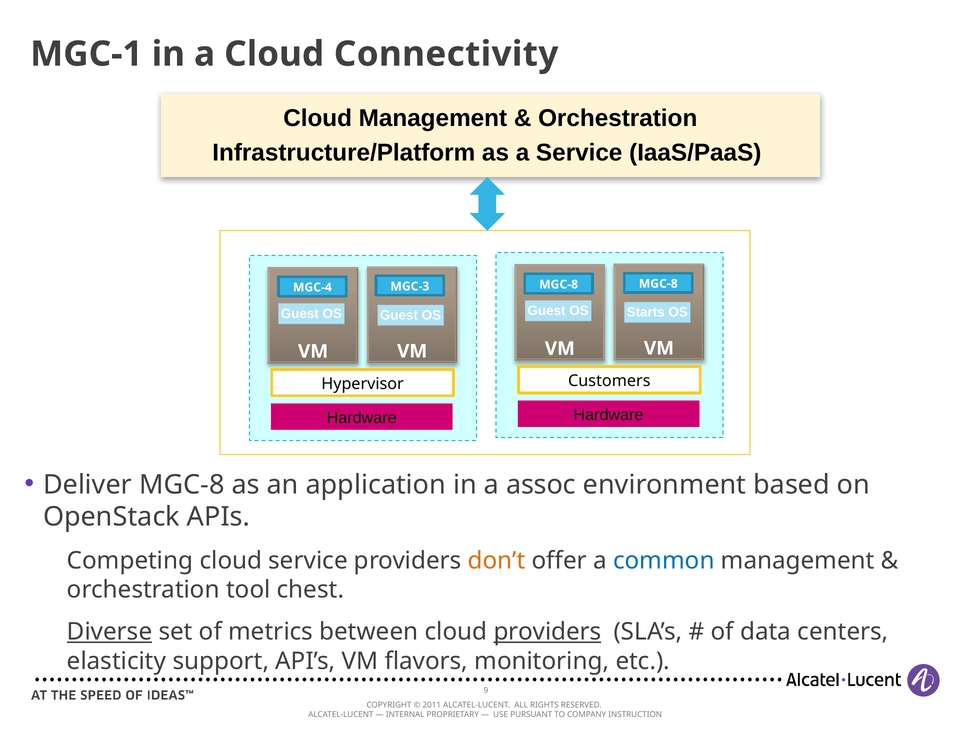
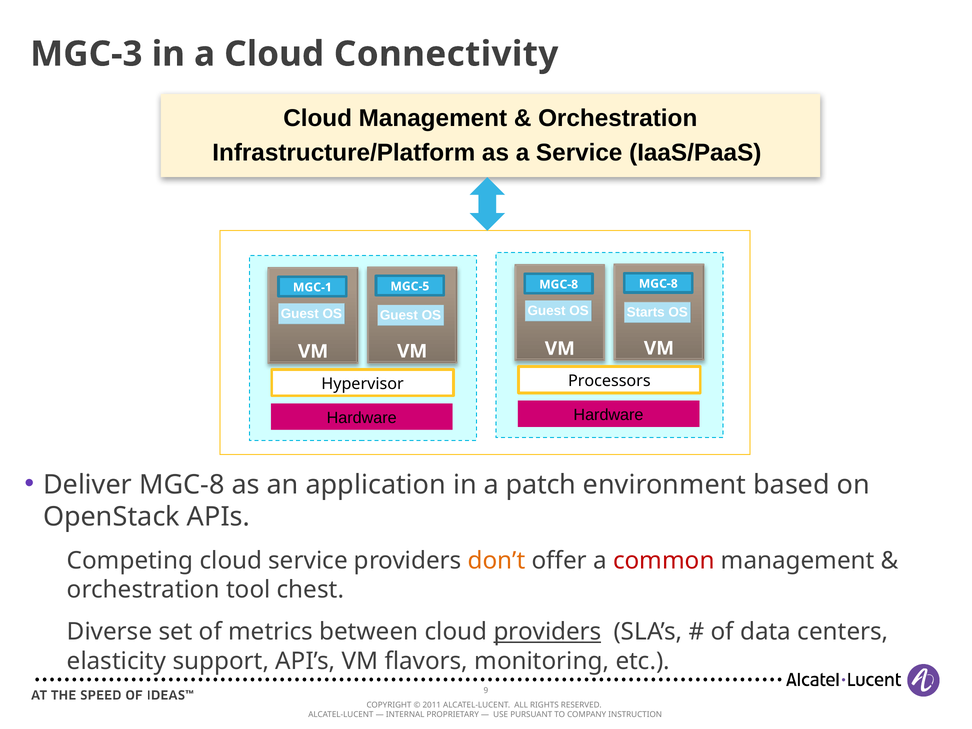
MGC-1: MGC-1 -> MGC-3 (86, 54)
MGC-3: MGC-3 -> MGC-5 (410, 286)
MGC-4: MGC-4 -> MGC-1 (312, 287)
Customers: Customers -> Processors (609, 381)
assoc: assoc -> patch (541, 485)
common colour: blue -> red (664, 561)
Diverse underline: present -> none (110, 632)
